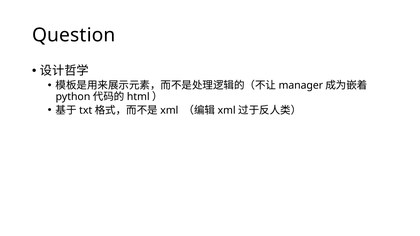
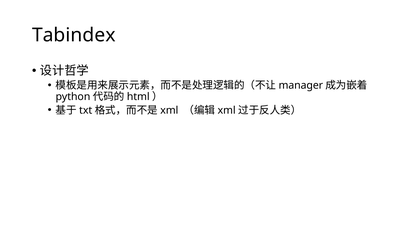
Question: Question -> Tabindex (74, 35)
